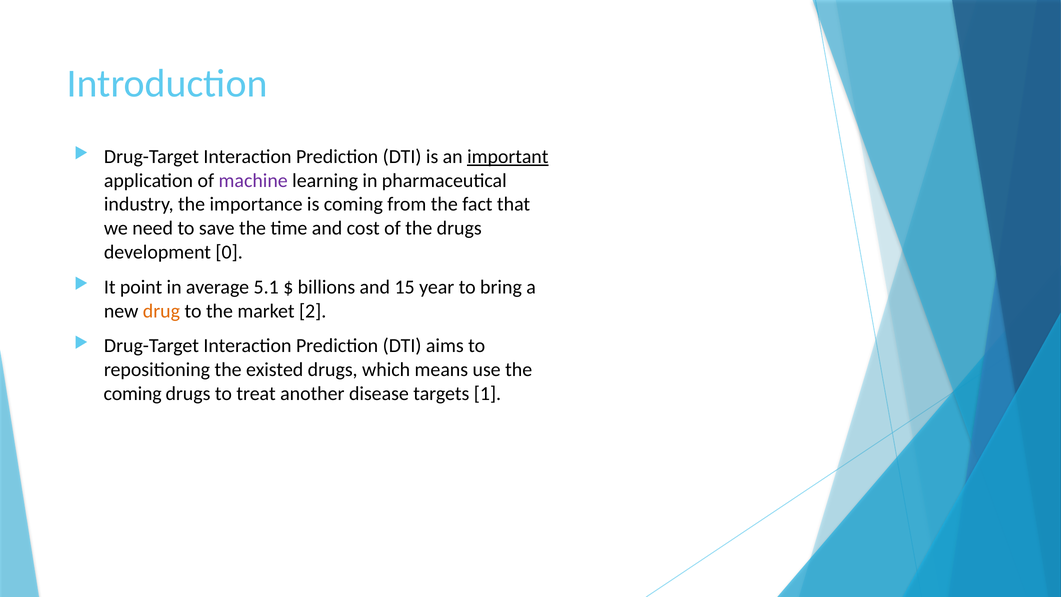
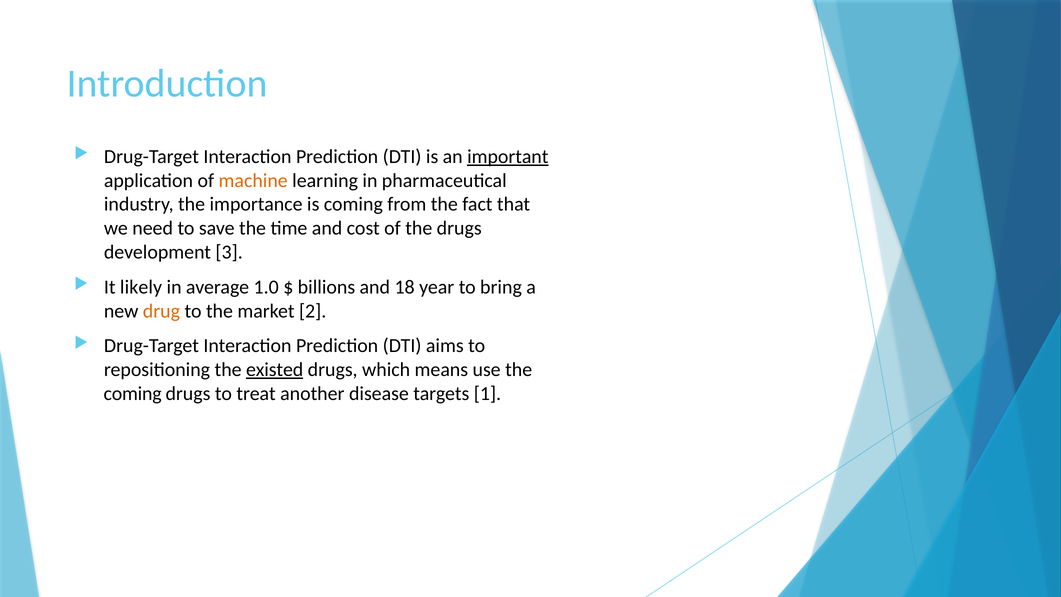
machine colour: purple -> orange (253, 180)
0: 0 -> 3 (229, 252)
point: point -> likely (141, 287)
5.1: 5.1 -> 1.0 (266, 287)
15: 15 -> 18 (405, 287)
existed underline: none -> present (275, 370)
